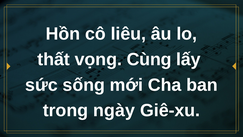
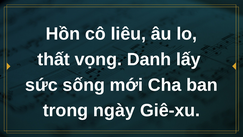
Cùng: Cùng -> Danh (149, 59)
